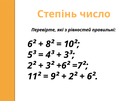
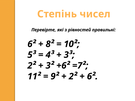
число: число -> чисел (95, 14)
